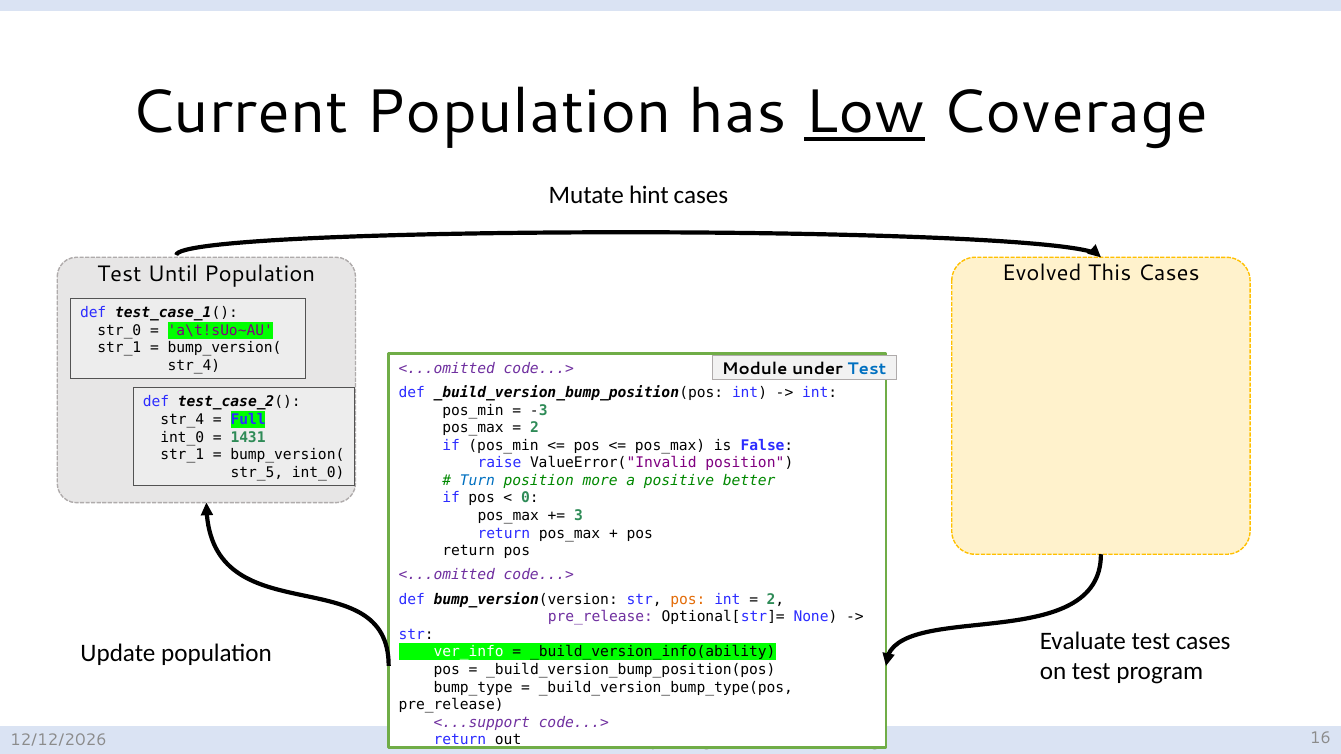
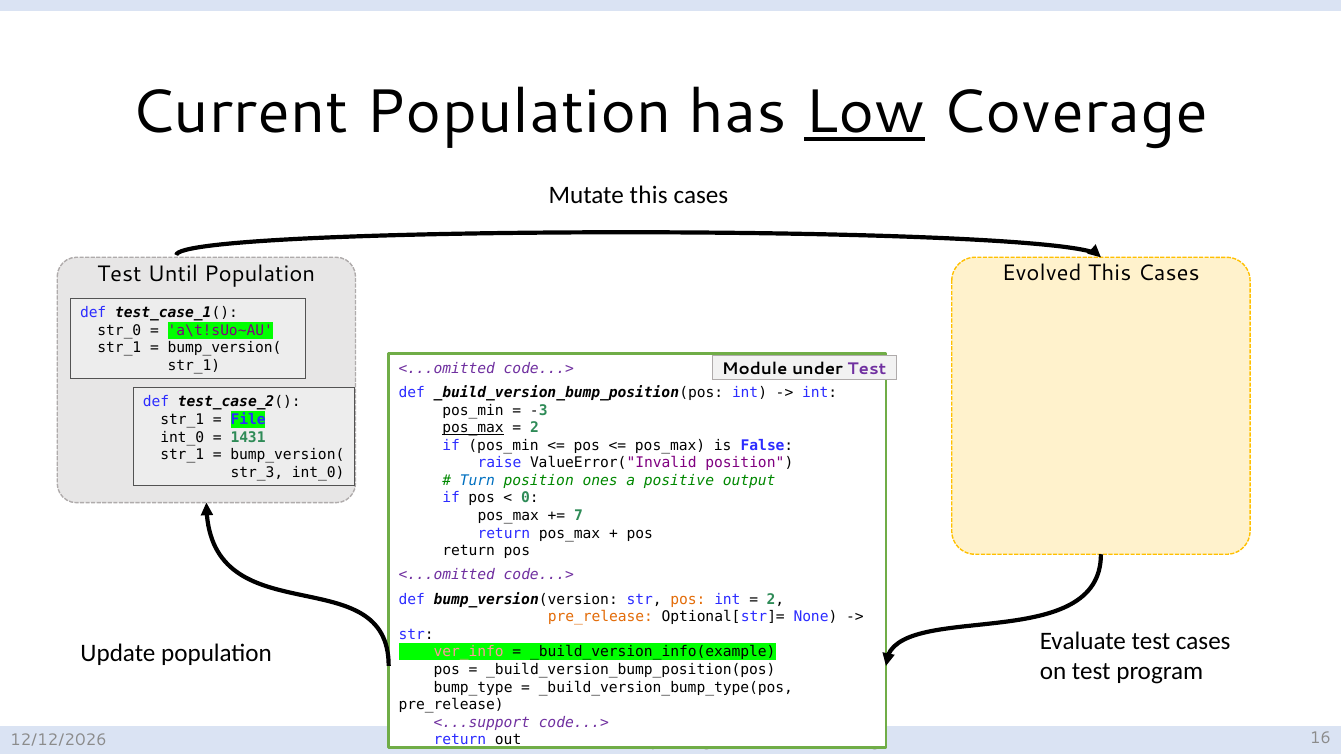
Mutate hint: hint -> this (649, 195)
str_4: str_4 -> str_1 (194, 366)
Test colour: blue -> purple (867, 369)
str_4: str_4 -> str_1 (182, 420)
Full: Full -> File (248, 420)
pos_max underline: none -> present (473, 428)
str_5: str_5 -> str_3 (257, 473)
more: more -> ones (600, 481)
better: better -> output (749, 481)
3: 3 -> 7 (579, 516)
pre_release colour: purple -> orange (600, 617)
ver_info colour: white -> pink (469, 652)
_build_version_info(ability: _build_version_info(ability -> _build_version_info(example (653, 652)
